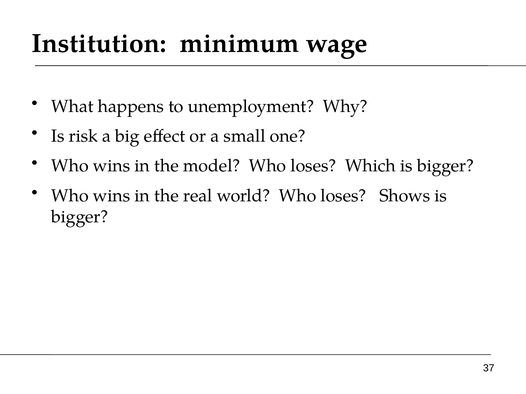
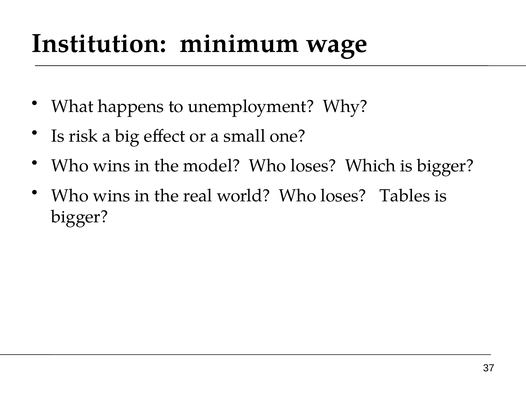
Shows: Shows -> Tables (405, 196)
